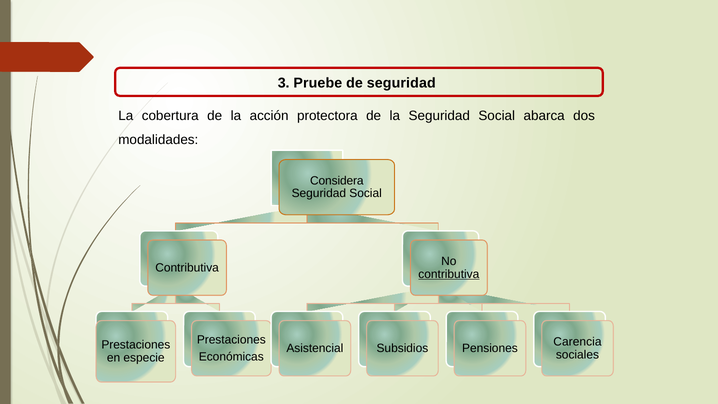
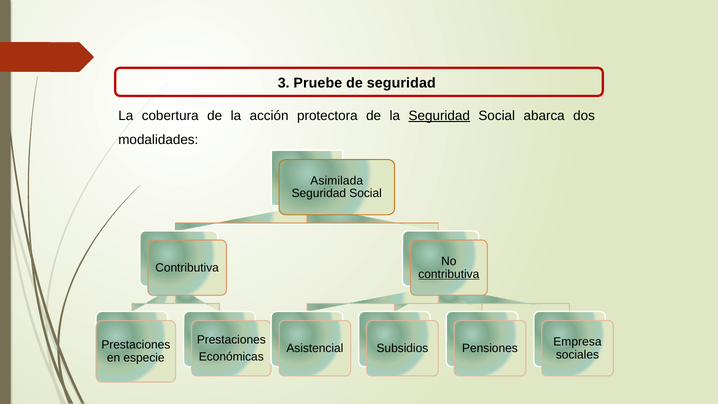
Seguridad underline: none -> present (439, 116)
Considera: Considera -> Asimilada (337, 181)
Carencia: Carencia -> Empresa (577, 342)
